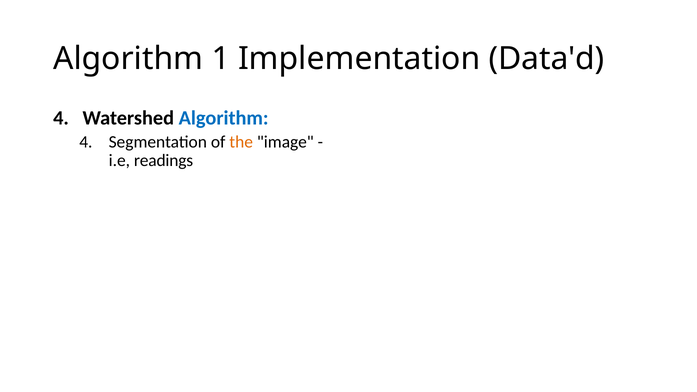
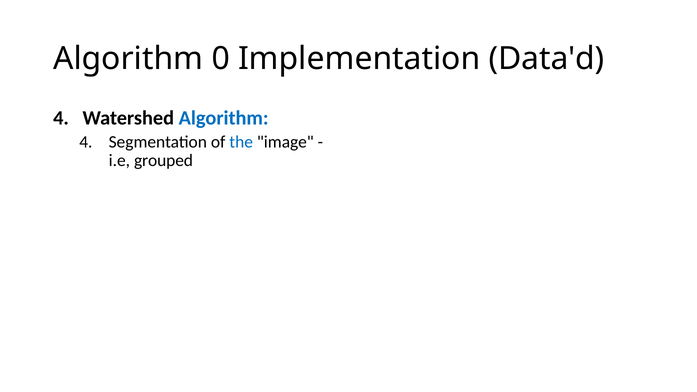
1: 1 -> 0 (221, 59)
the colour: orange -> blue (241, 142)
readings: readings -> grouped (163, 161)
